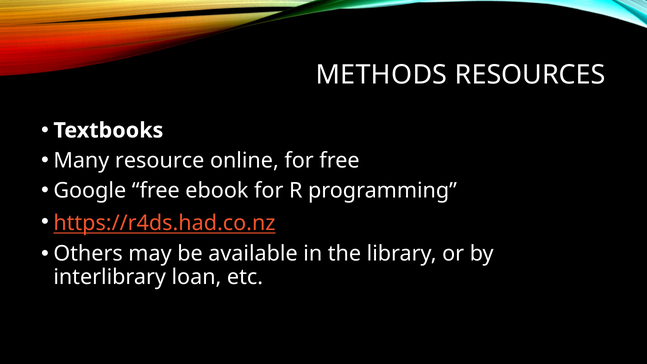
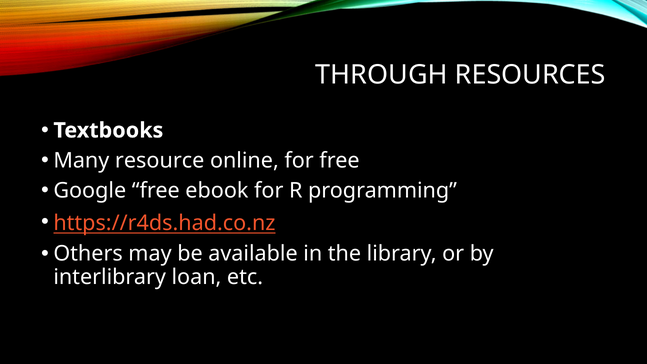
METHODS: METHODS -> THROUGH (382, 75)
